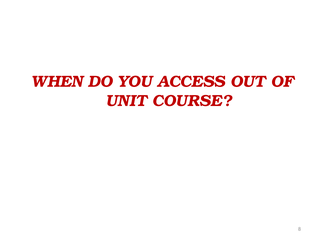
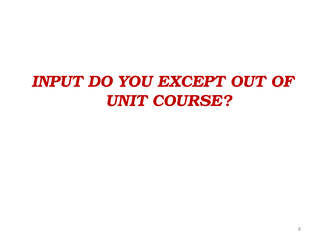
WHEN: WHEN -> INPUT (57, 82)
ACCESS: ACCESS -> EXCEPT (191, 82)
